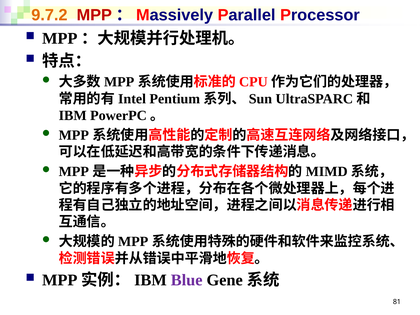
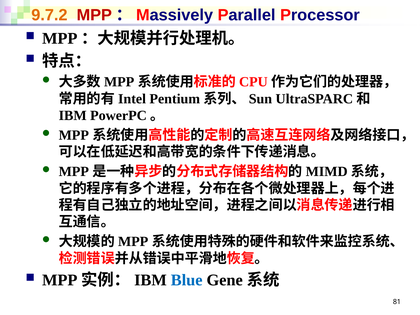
Blue colour: purple -> blue (187, 280)
